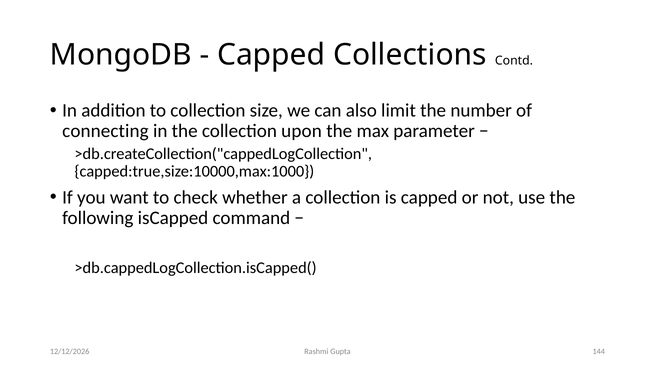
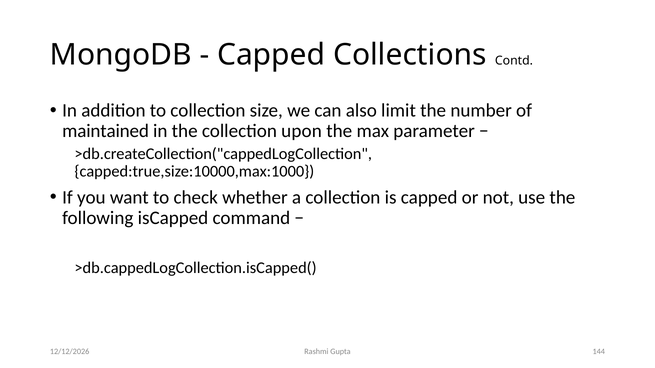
connecting: connecting -> maintained (106, 131)
